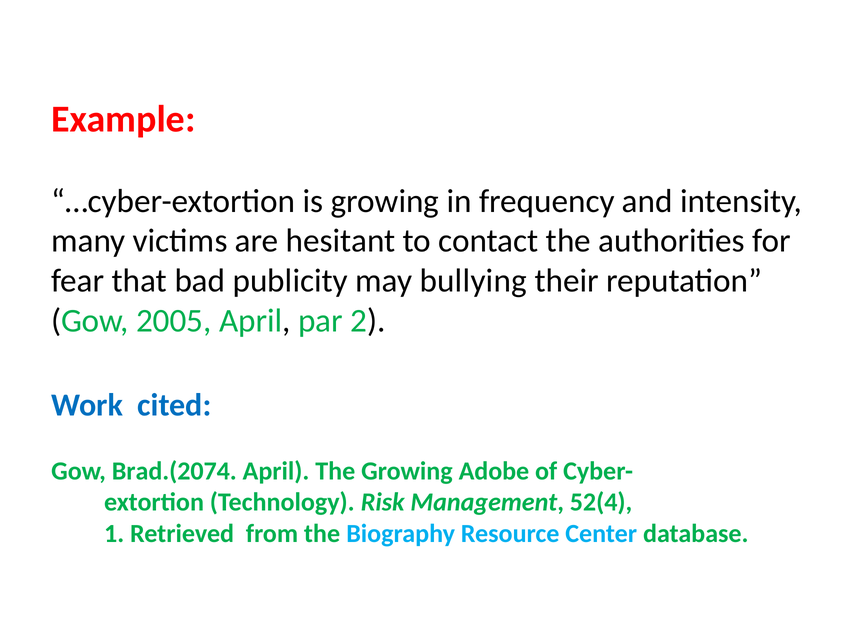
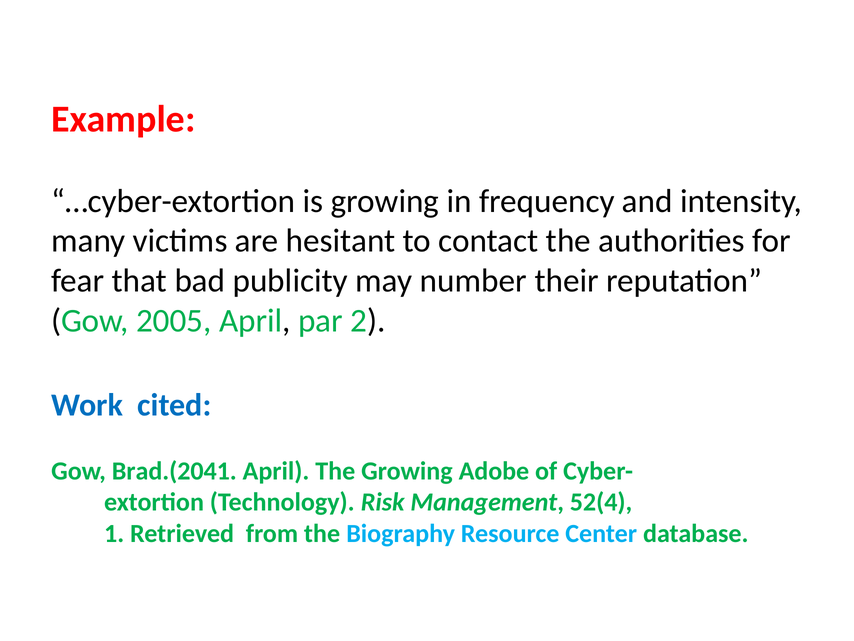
bullying: bullying -> number (473, 281)
Brad.(2074: Brad.(2074 -> Brad.(2041 (174, 471)
